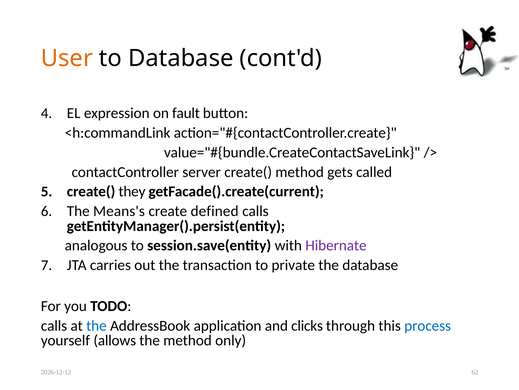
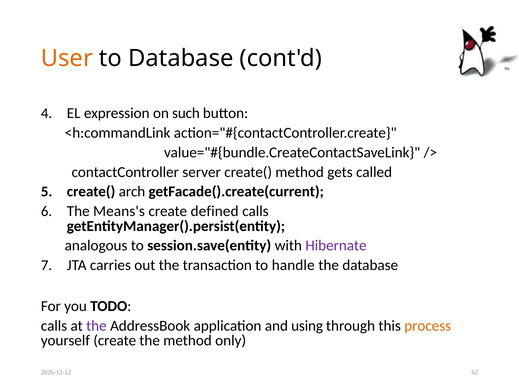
fault: fault -> such (186, 113)
they: they -> arch (132, 191)
private: private -> handle (293, 265)
the colour: blue -> purple (96, 325)
clicks: clicks -> using (307, 325)
process colour: blue -> orange (428, 325)
yourself allows: allows -> create (115, 340)
